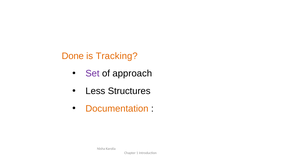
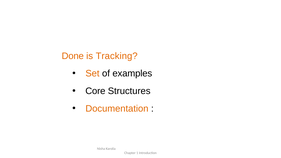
Set colour: purple -> orange (92, 73)
approach: approach -> examples (132, 73)
Less: Less -> Core (95, 91)
